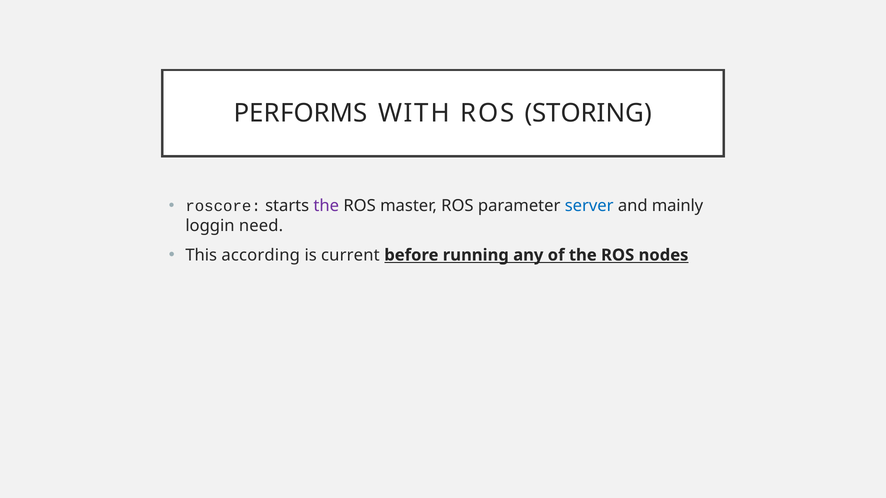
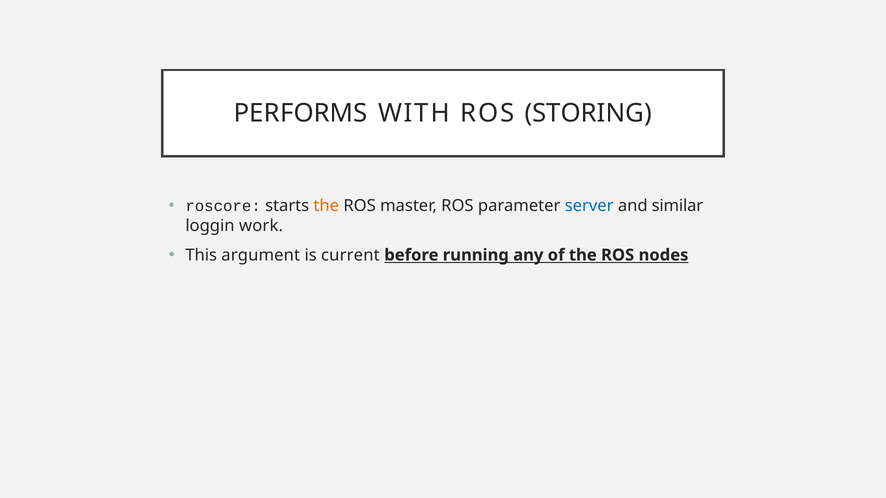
the colour: purple -> orange (326, 206)
mainly: mainly -> similar (677, 206)
need: need -> work (261, 226)
according: according -> argument (261, 255)
